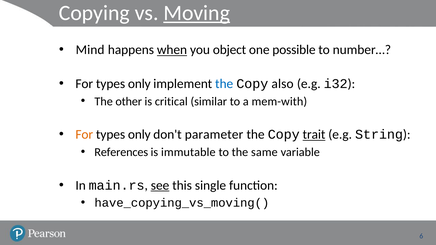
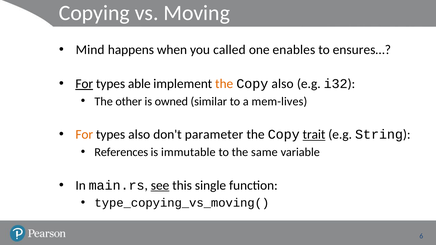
Moving underline: present -> none (197, 13)
when underline: present -> none (172, 50)
object: object -> called (229, 50)
possible: possible -> enables (294, 50)
number…: number… -> ensures… (362, 50)
For underline: none -> present (84, 84)
only: only -> able (139, 84)
the colour: blue -> orange (224, 84)
critical: critical -> owned (171, 101)
mem-with: mem-with -> mem-lives (279, 101)
only: only -> also (139, 135)
have_copying_vs_moving(: have_copying_vs_moving( -> type_copying_vs_moving( (182, 203)
